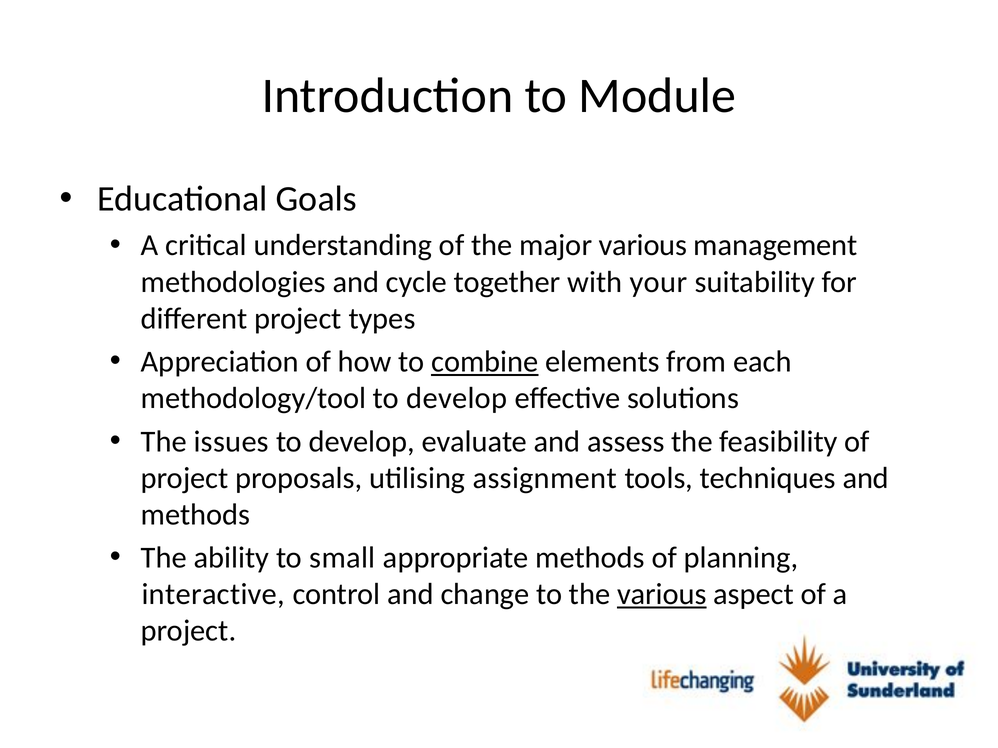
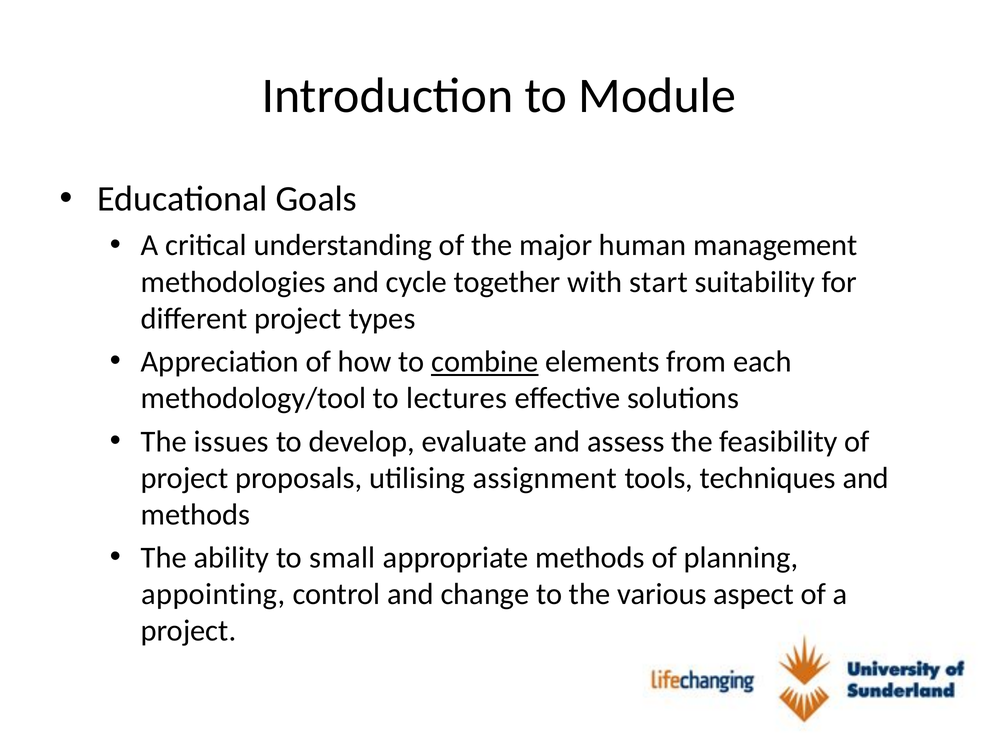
major various: various -> human (643, 246)
your: your -> start (658, 282)
methodology/tool to develop: develop -> lectures (457, 399)
interactive: interactive -> appointing (213, 595)
various underline: present -> none (662, 595)
